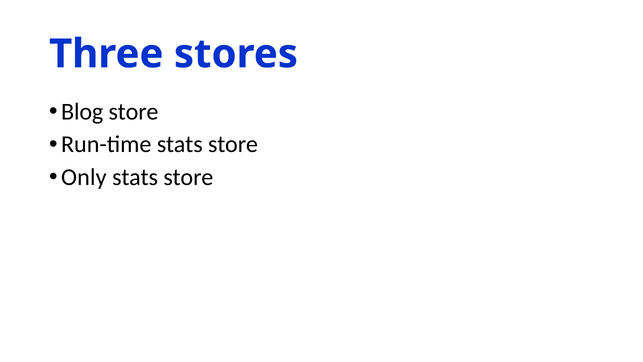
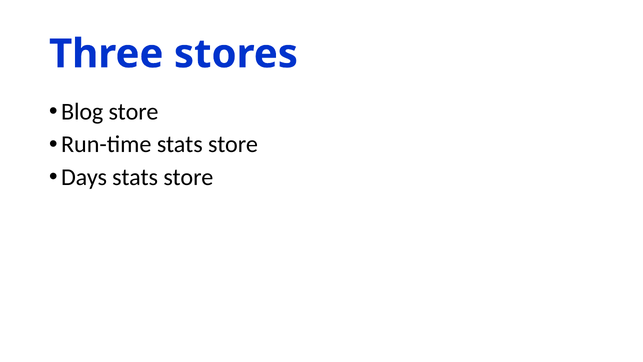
Only: Only -> Days (84, 177)
